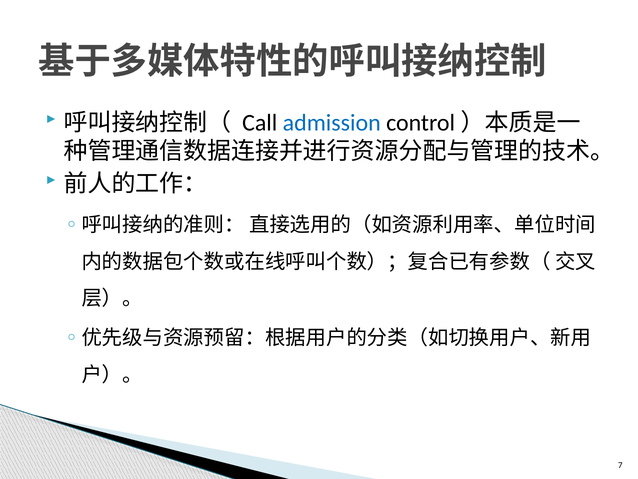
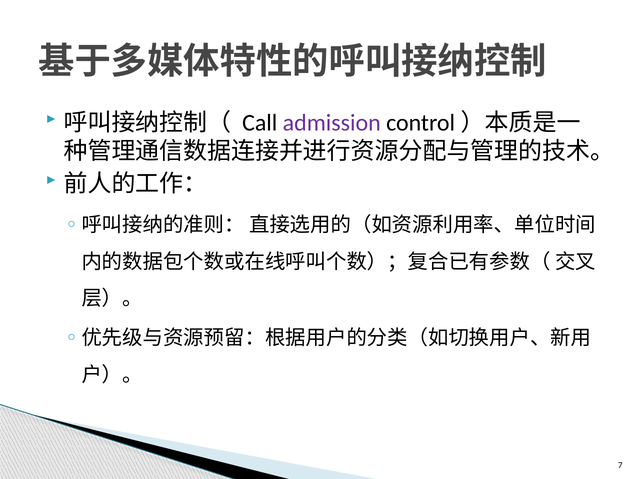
admission colour: blue -> purple (332, 123)
